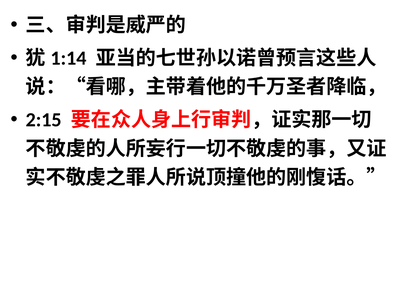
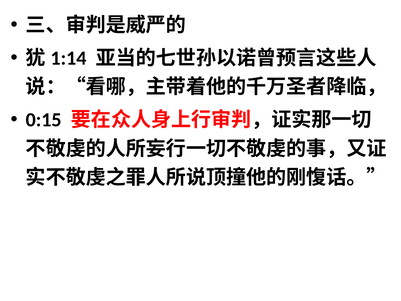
2:15: 2:15 -> 0:15 (44, 120)
